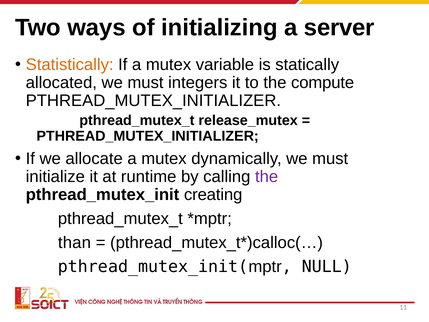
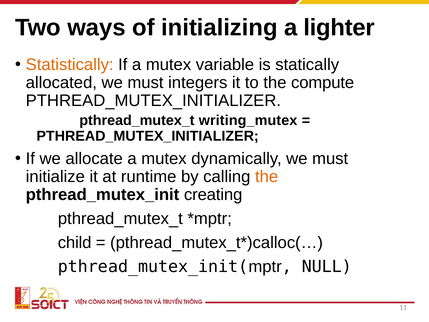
server: server -> lighter (339, 28)
release_mutex: release_mutex -> writing_mutex (248, 120)
the colour: purple -> orange (267, 177)
than: than -> child (75, 243)
